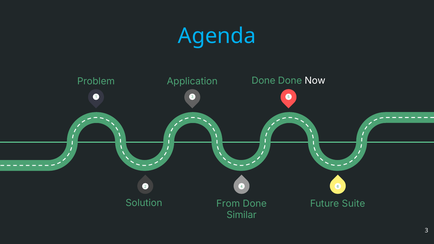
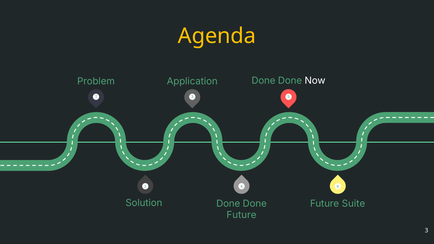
Agenda colour: light blue -> yellow (217, 36)
Solution From: From -> Done (228, 204)
Similar: Similar -> Future (241, 215)
